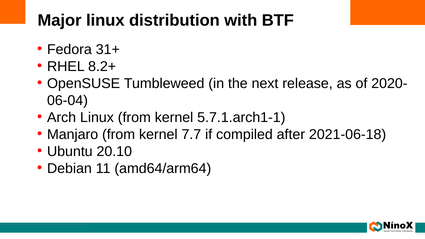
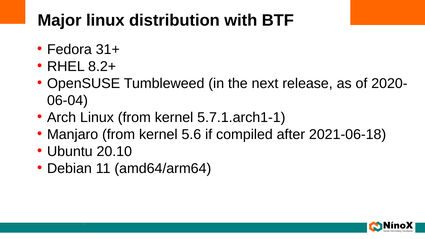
7.7: 7.7 -> 5.6 (191, 134)
